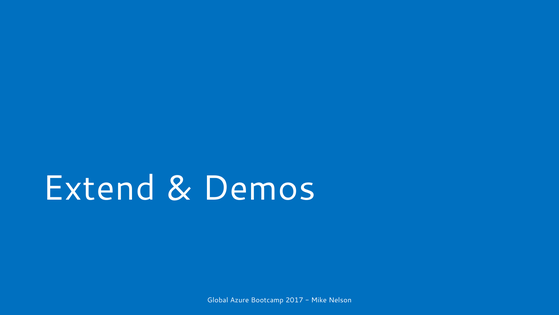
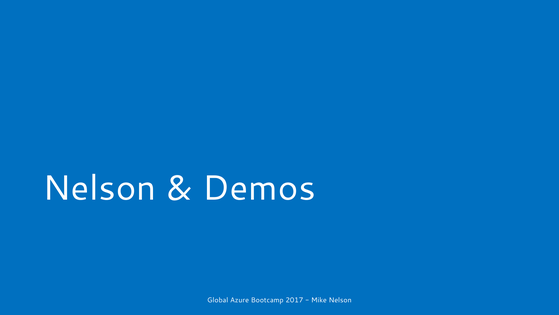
Extend: Extend -> Nelson (99, 188)
